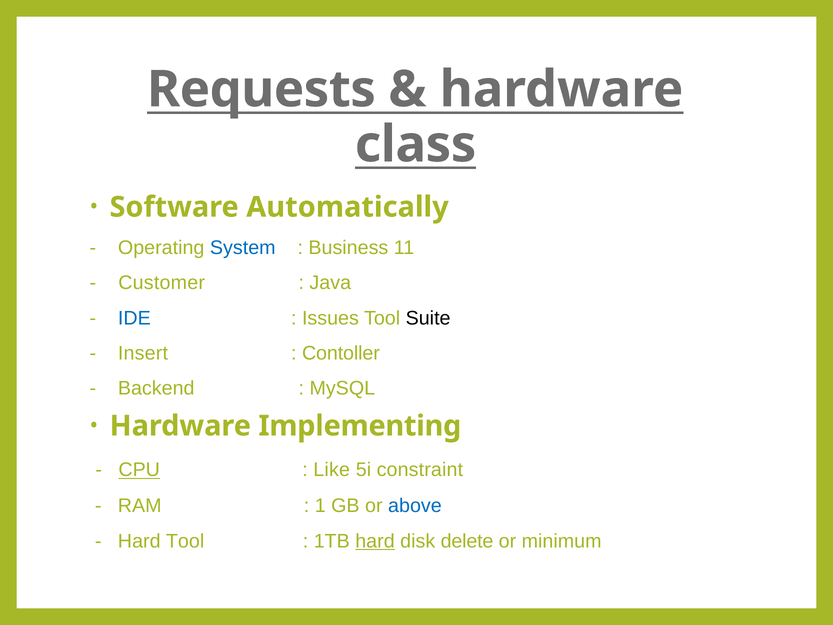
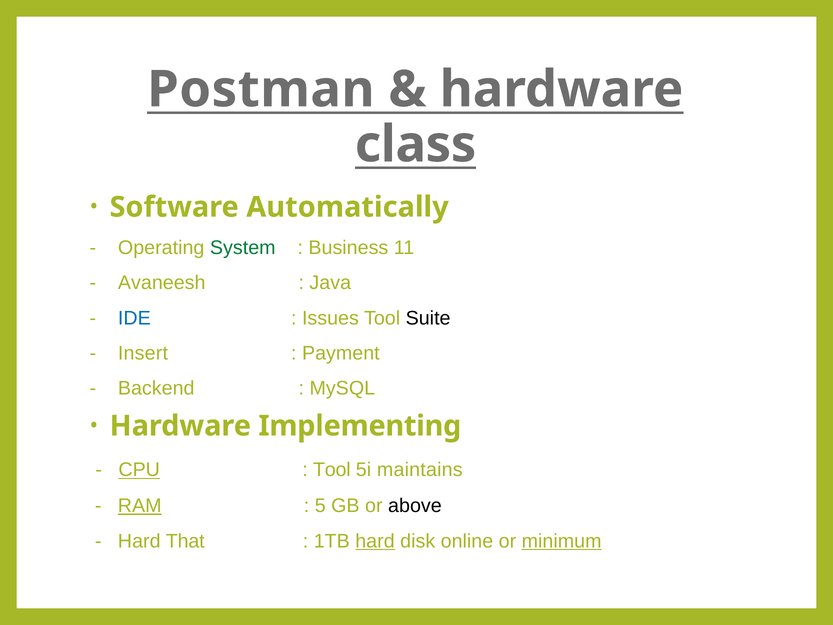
Requests: Requests -> Postman (261, 89)
System colour: blue -> green (243, 248)
Customer: Customer -> Avaneesh (162, 283)
Contoller: Contoller -> Payment (341, 353)
Like: Like -> Tool (332, 470)
constraint: constraint -> maintains (420, 470)
RAM underline: none -> present (140, 506)
1: 1 -> 5 (320, 506)
above colour: blue -> black (415, 506)
Hard Tool: Tool -> That (185, 541)
delete: delete -> online (467, 541)
minimum underline: none -> present (562, 541)
